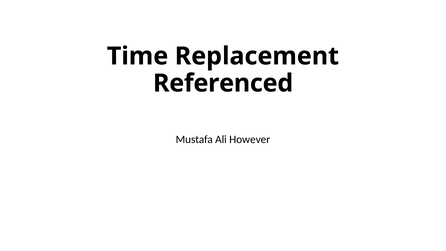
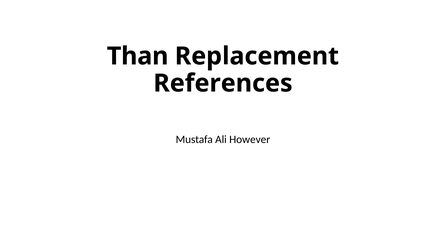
Time: Time -> Than (138, 56)
Referenced: Referenced -> References (223, 83)
